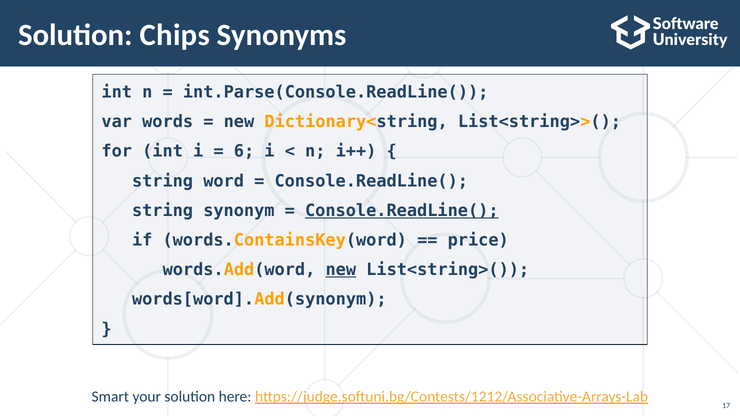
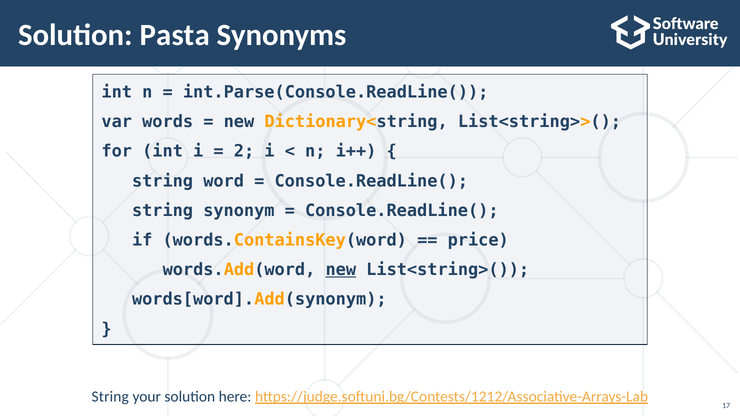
Chips: Chips -> Pasta (175, 35)
6: 6 -> 2 (244, 151)
Console.ReadLine( underline: present -> none (402, 211)
Smart: Smart -> String (110, 397)
